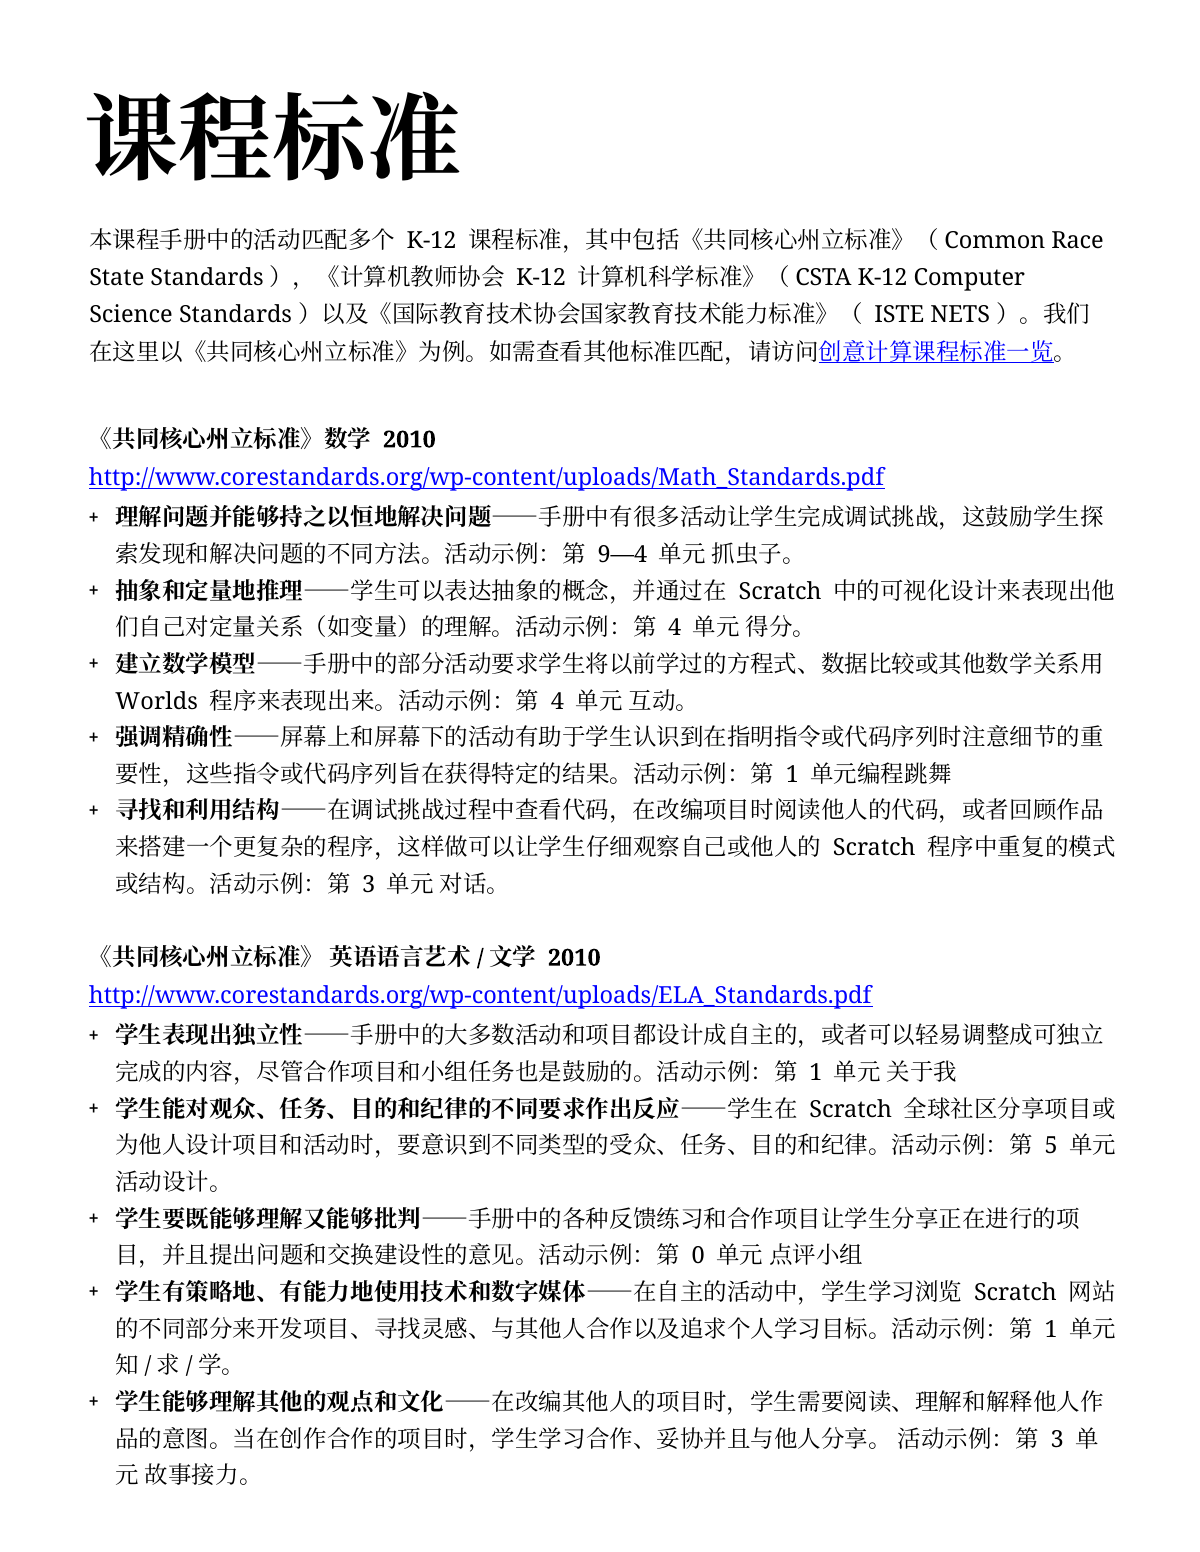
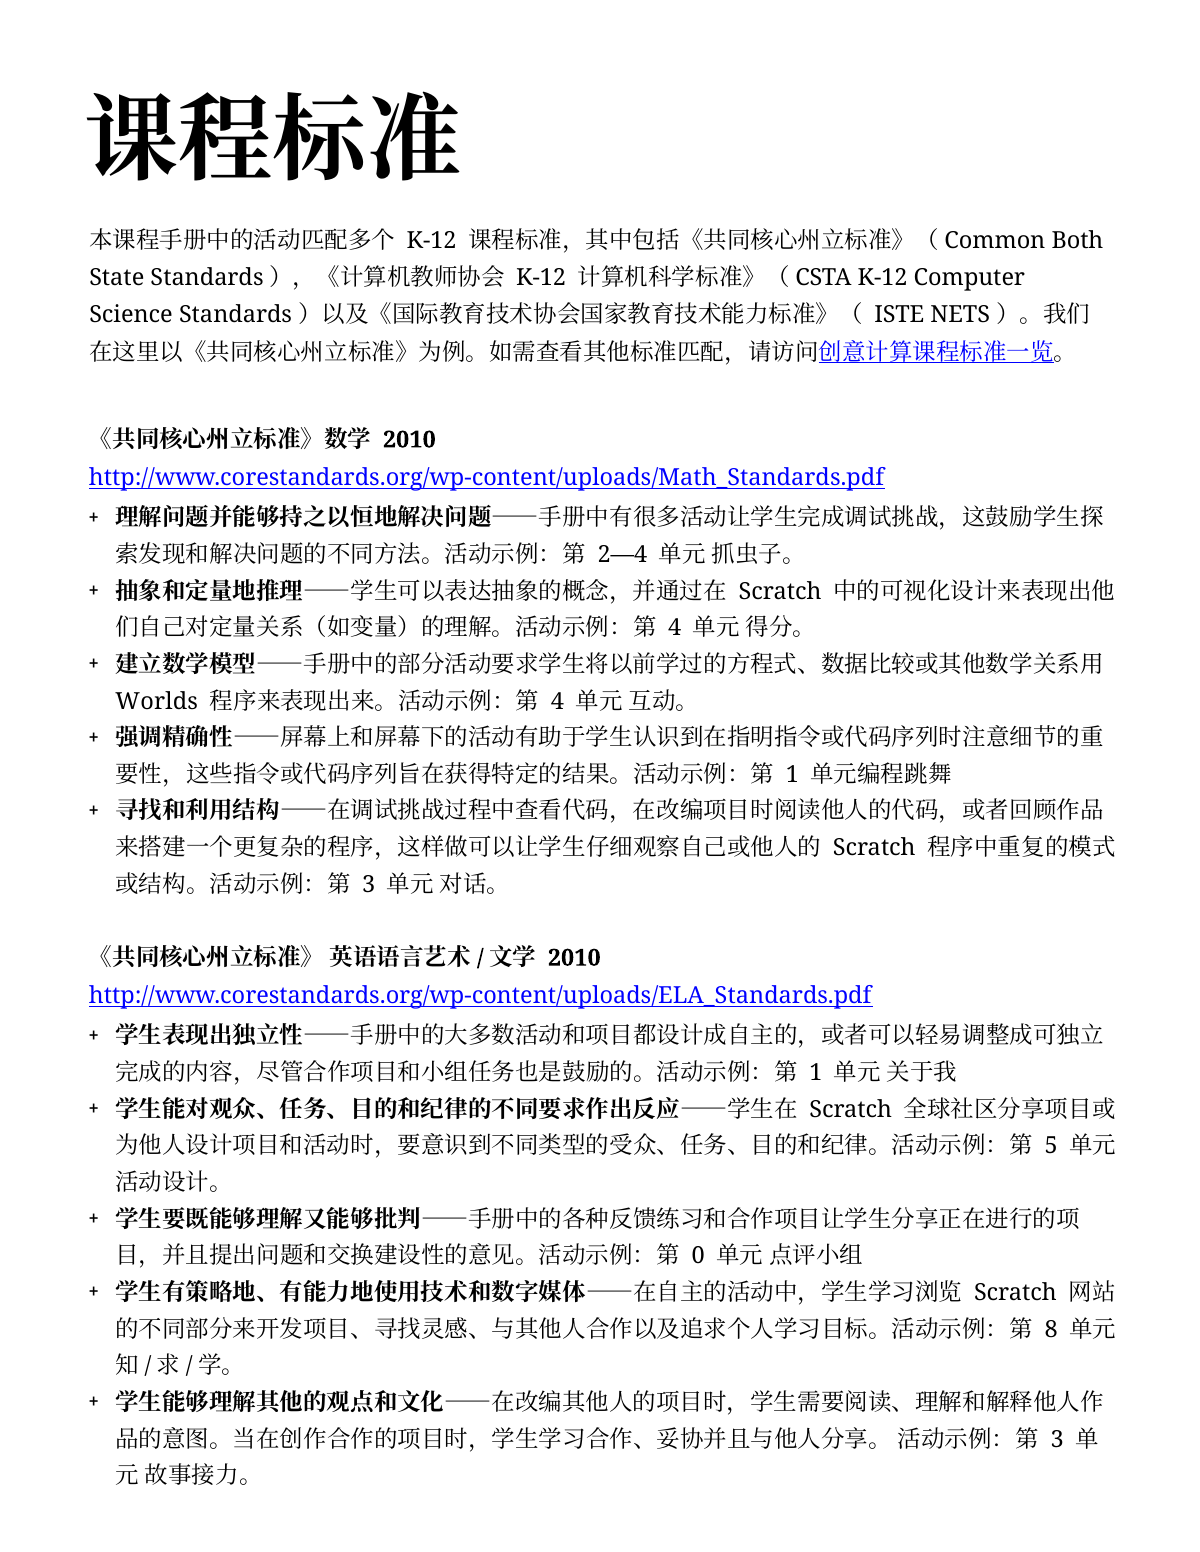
Race: Race -> Both (1077, 241)
9—4: 9—4 -> 2—4 (622, 555)
1: 1 -> 8 (1051, 1330)
